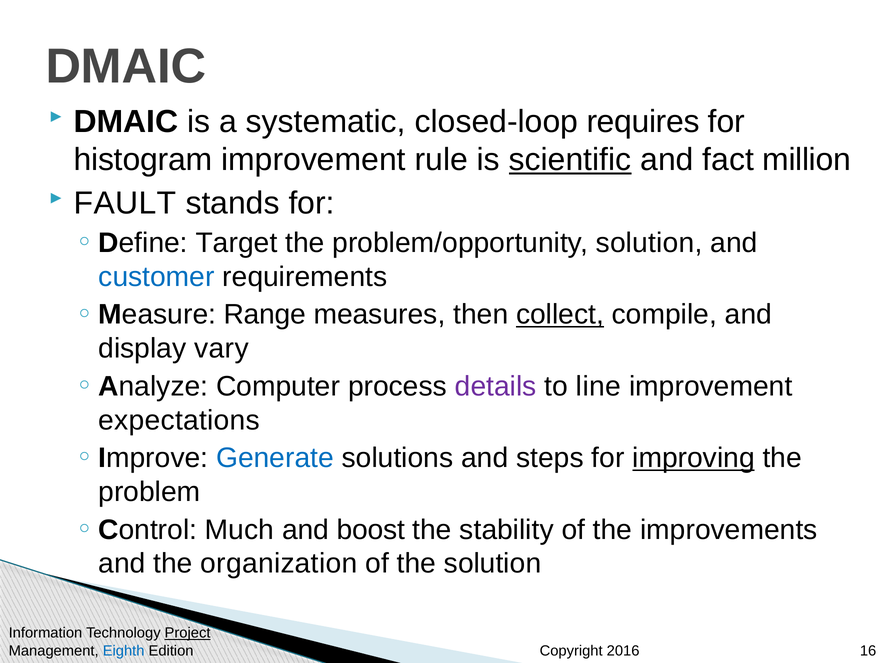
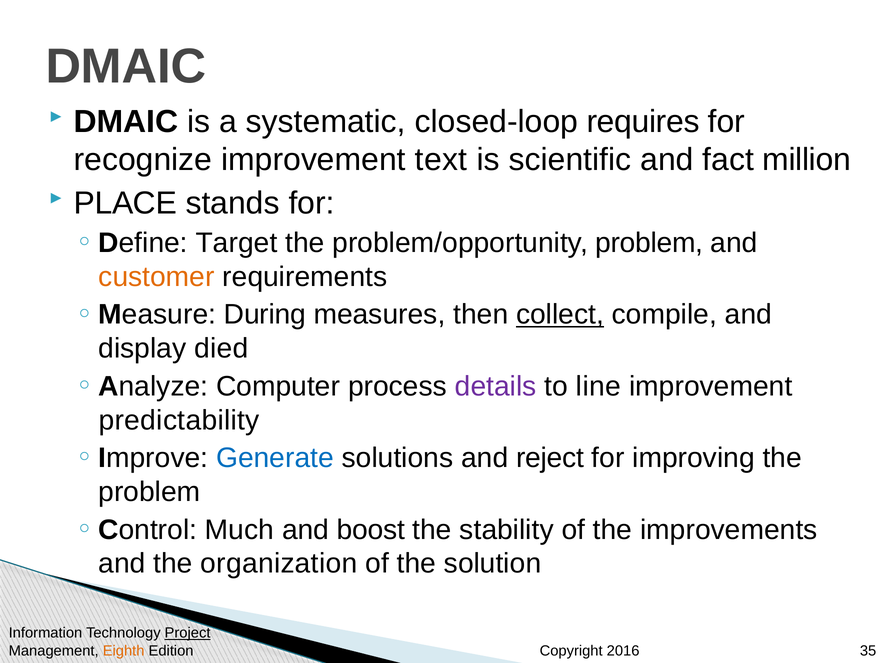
histogram: histogram -> recognize (143, 160)
rule: rule -> text (441, 160)
scientific underline: present -> none (570, 160)
FAULT: FAULT -> PLACE (125, 203)
problem/opportunity solution: solution -> problem (649, 243)
customer colour: blue -> orange (157, 277)
Range: Range -> During (265, 315)
vary: vary -> died (222, 349)
expectations: expectations -> predictability (179, 421)
steps: steps -> reject (550, 459)
improving underline: present -> none (694, 459)
Eighth colour: blue -> orange (124, 652)
16: 16 -> 35 (868, 652)
